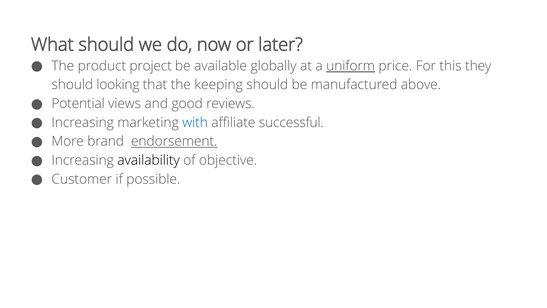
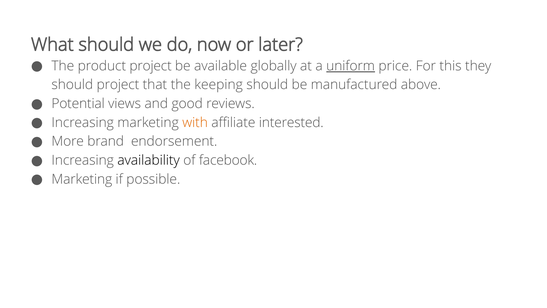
should looking: looking -> project (118, 85)
with colour: blue -> orange (195, 122)
successful: successful -> interested (291, 122)
endorsement underline: present -> none (174, 141)
objective: objective -> facebook (228, 160)
Customer: Customer -> Marketing (82, 179)
